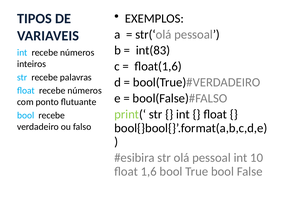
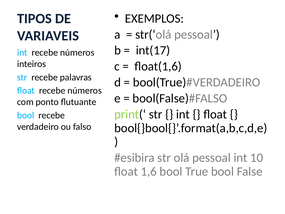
int(83: int(83 -> int(17 (153, 50)
